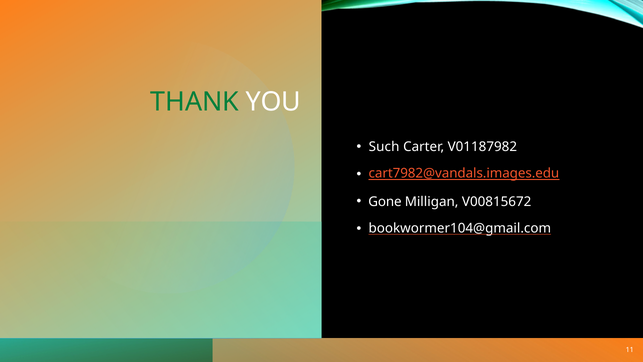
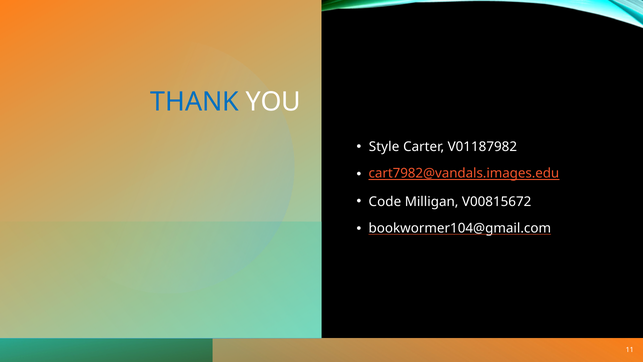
THANK colour: green -> blue (195, 102)
Such: Such -> Style (384, 147)
Gone: Gone -> Code (385, 201)
